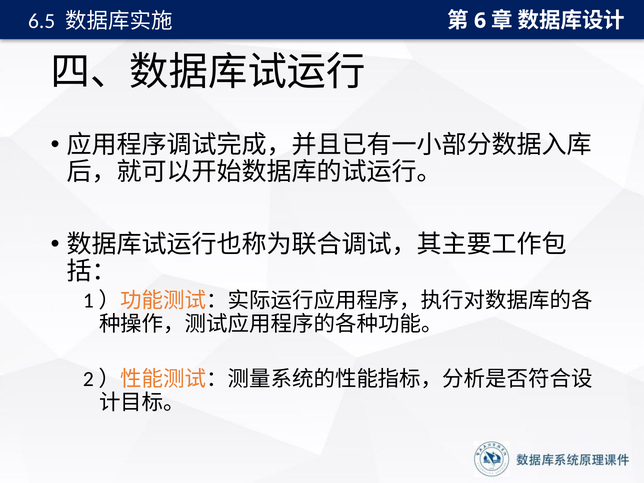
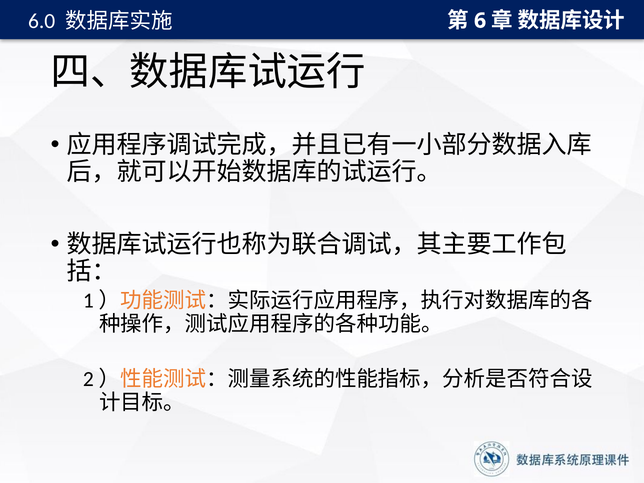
6.5: 6.5 -> 6.0 (42, 21)
